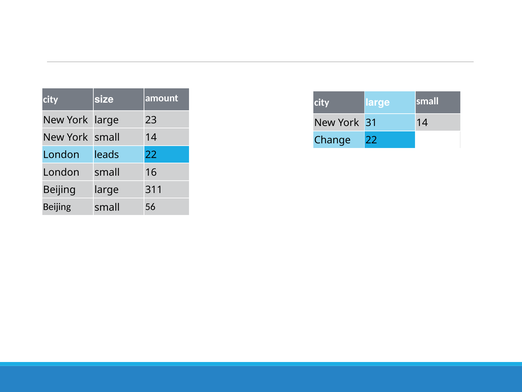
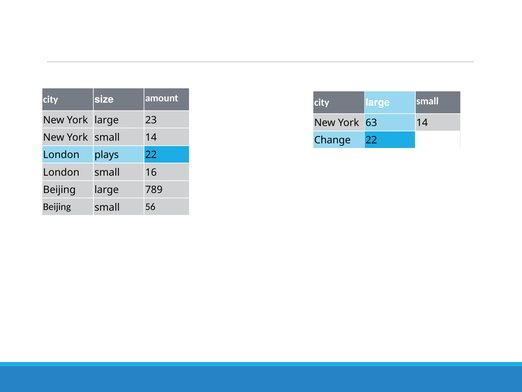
31: 31 -> 63 (371, 123)
leads: leads -> plays (107, 155)
311: 311 -> 789 (154, 190)
